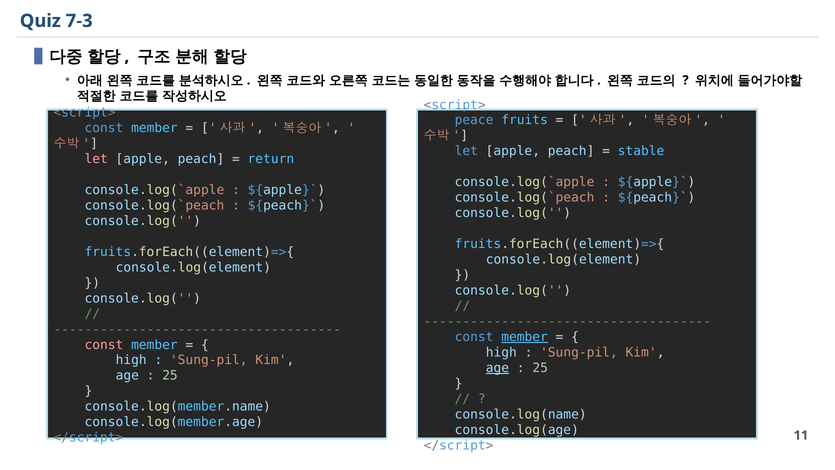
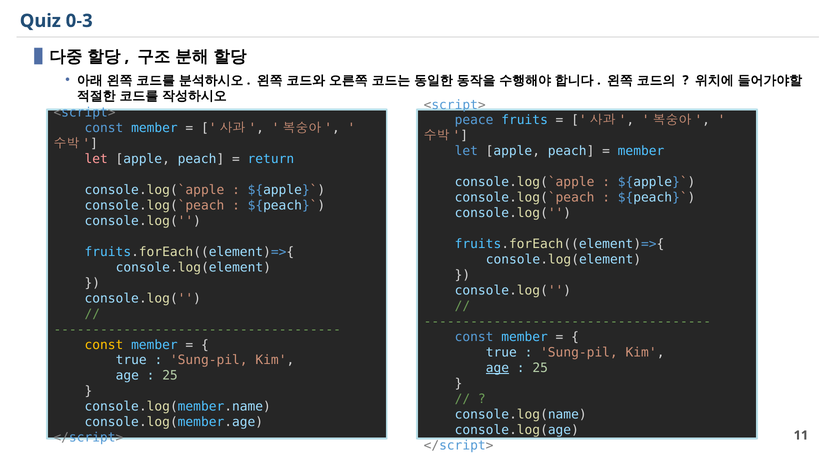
7-3: 7-3 -> 0-3 (79, 21)
stable: stable -> member (641, 151)
member underline: present -> none (525, 337)
const colour: pink -> yellow (104, 344)
high: high -> true (501, 352)
high: high -> true (131, 360)
